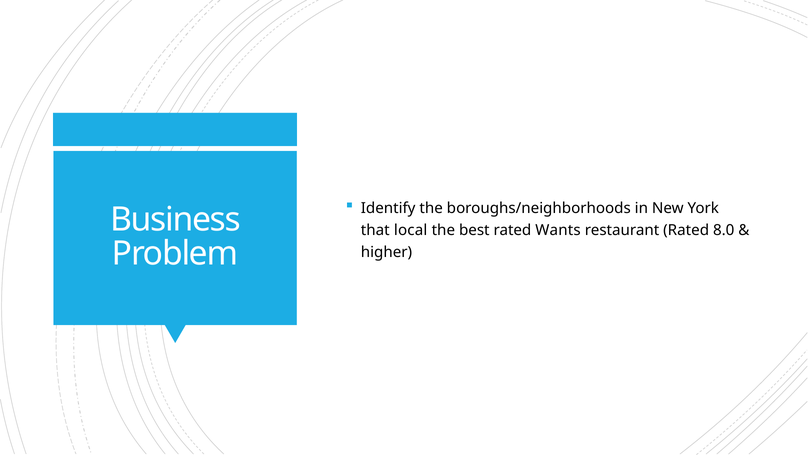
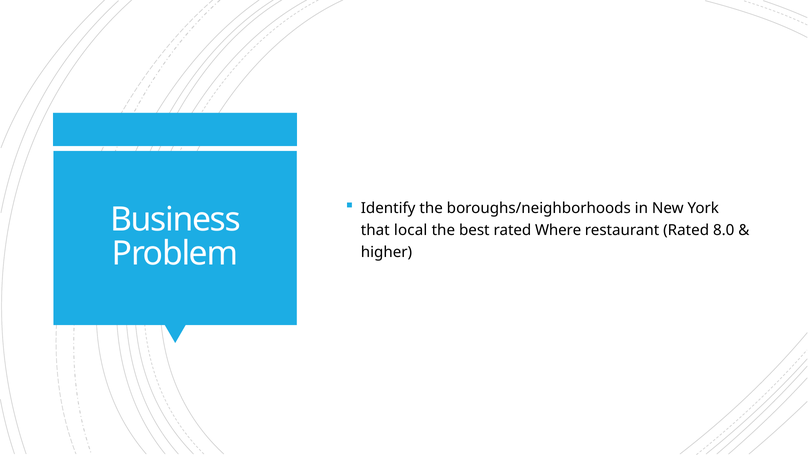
Wants: Wants -> Where (558, 230)
